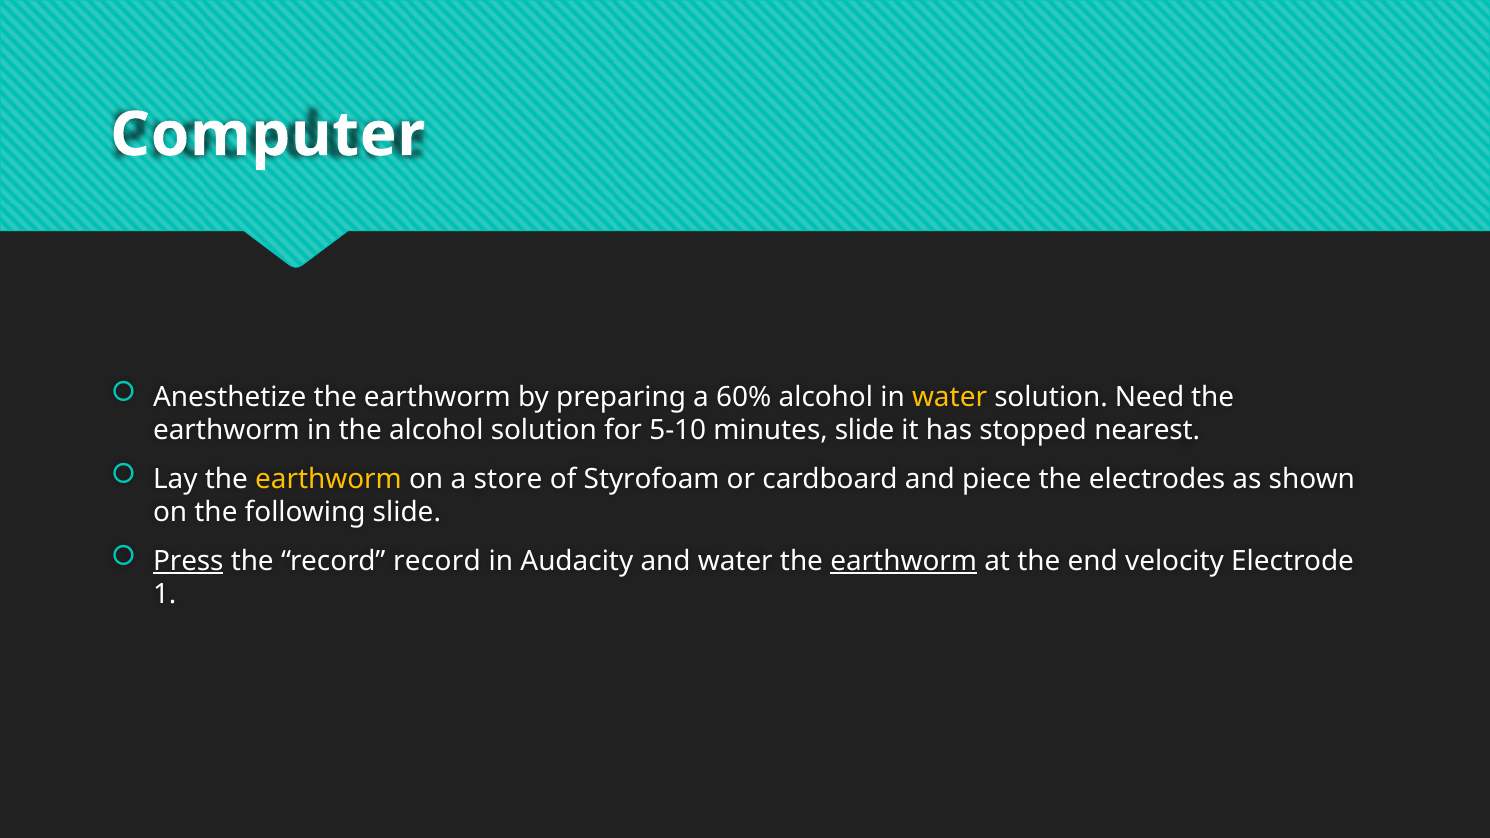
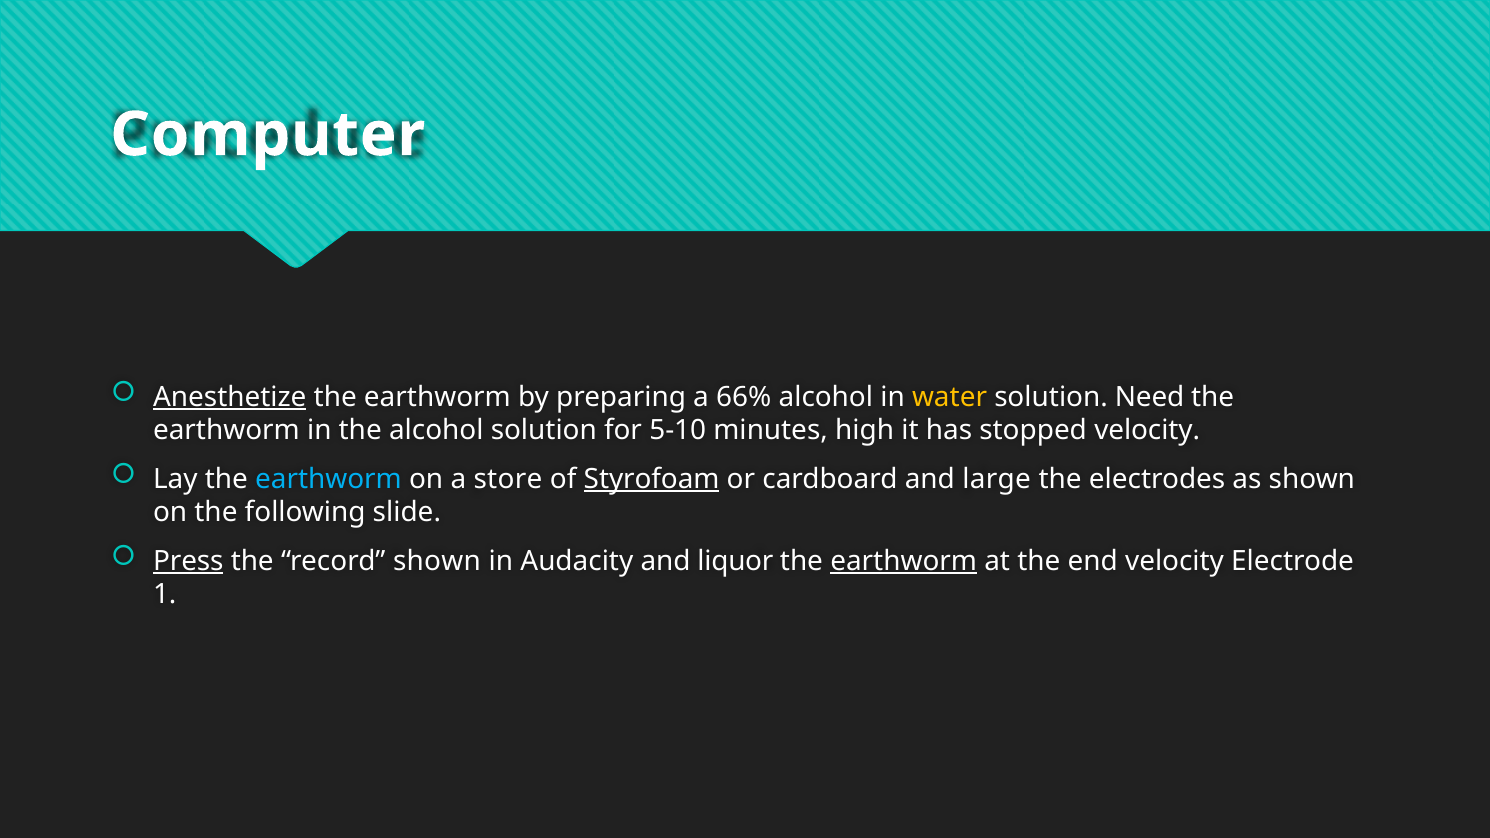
Anesthetize underline: none -> present (230, 397)
60%: 60% -> 66% (744, 397)
minutes slide: slide -> high (865, 431)
stopped nearest: nearest -> velocity (1147, 431)
earthworm colour: yellow -> light blue (329, 479)
Styrofoam underline: none -> present (652, 479)
piece: piece -> large (997, 479)
record record: record -> shown (437, 561)
and water: water -> liquor (735, 561)
